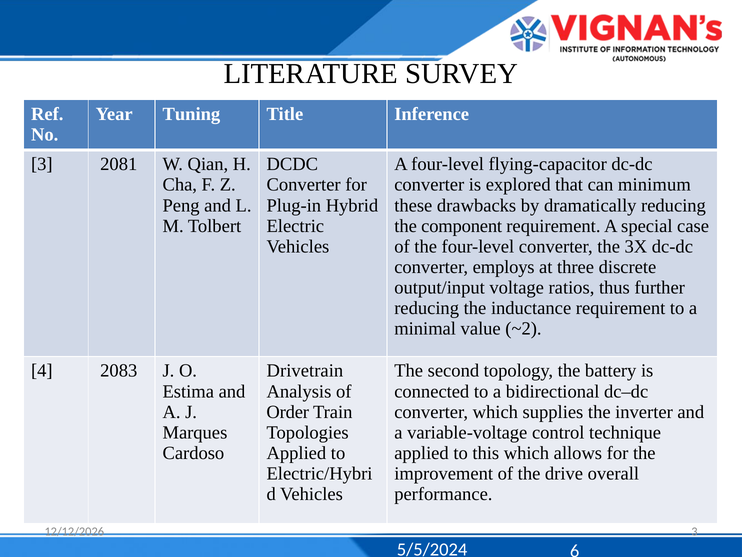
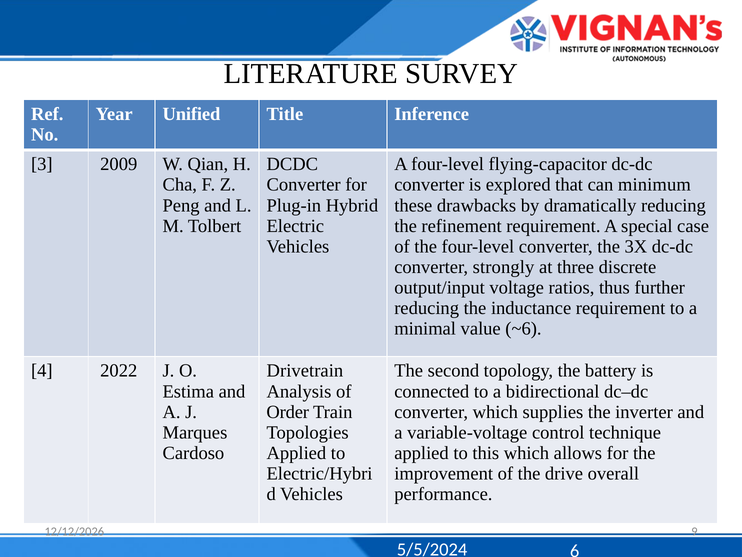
Tuning: Tuning -> Unified (191, 114)
2081: 2081 -> 2009 (119, 164)
component: component -> refinement (462, 226)
employs: employs -> strongly (504, 267)
~2: ~2 -> ~6 (523, 328)
2083: 2083 -> 2022 (119, 370)
3: 3 -> 9 (694, 531)
